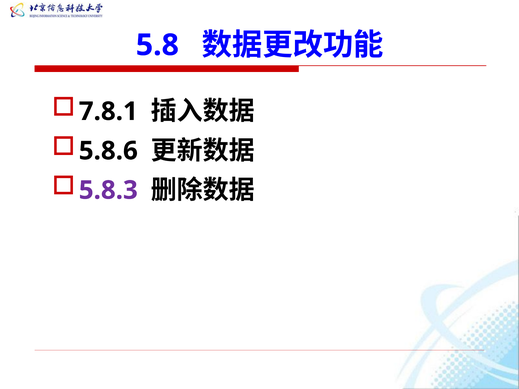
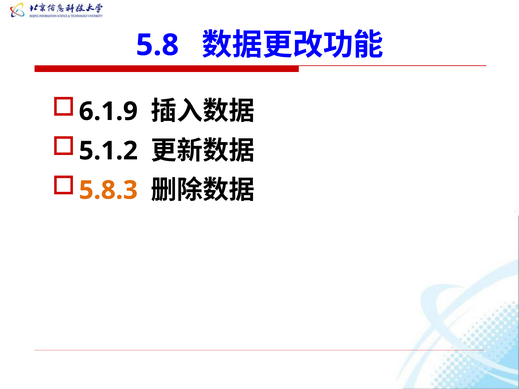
7.8.1: 7.8.1 -> 6.1.9 (108, 111)
5.8.6: 5.8.6 -> 5.1.2 (108, 151)
5.8.3 colour: purple -> orange (108, 190)
